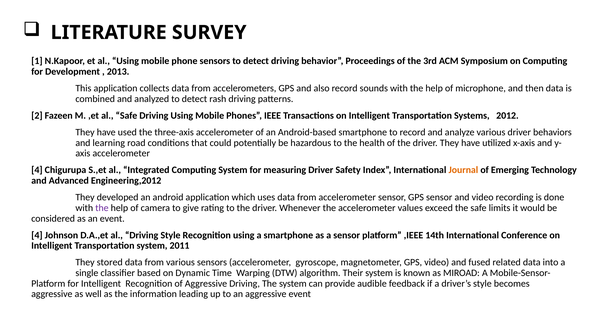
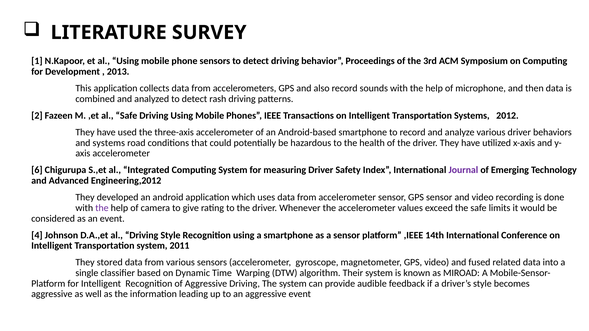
and learning: learning -> systems (109, 143)
4: 4 -> 6 (37, 170)
Journal colour: orange -> purple (463, 170)
